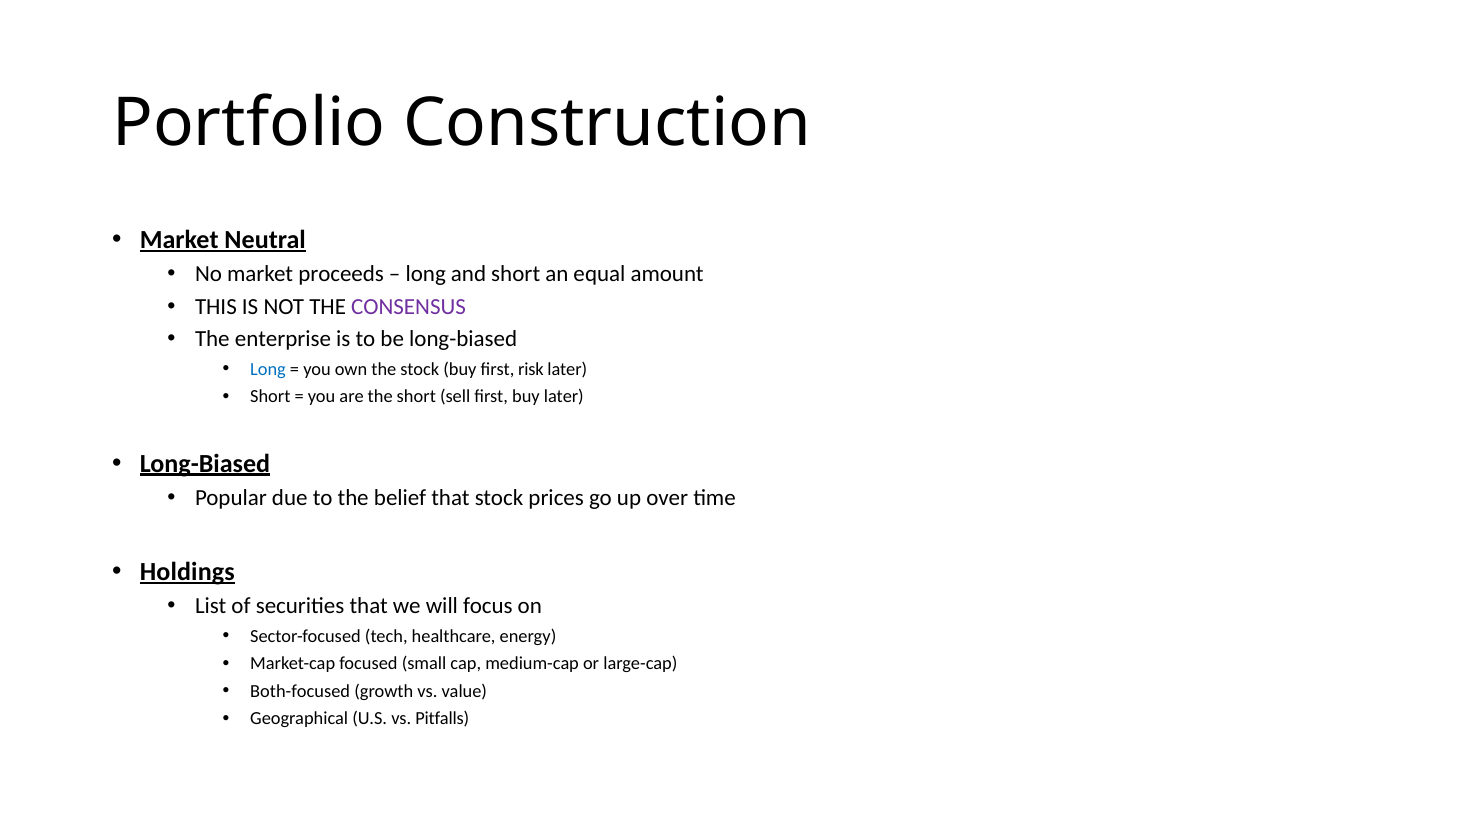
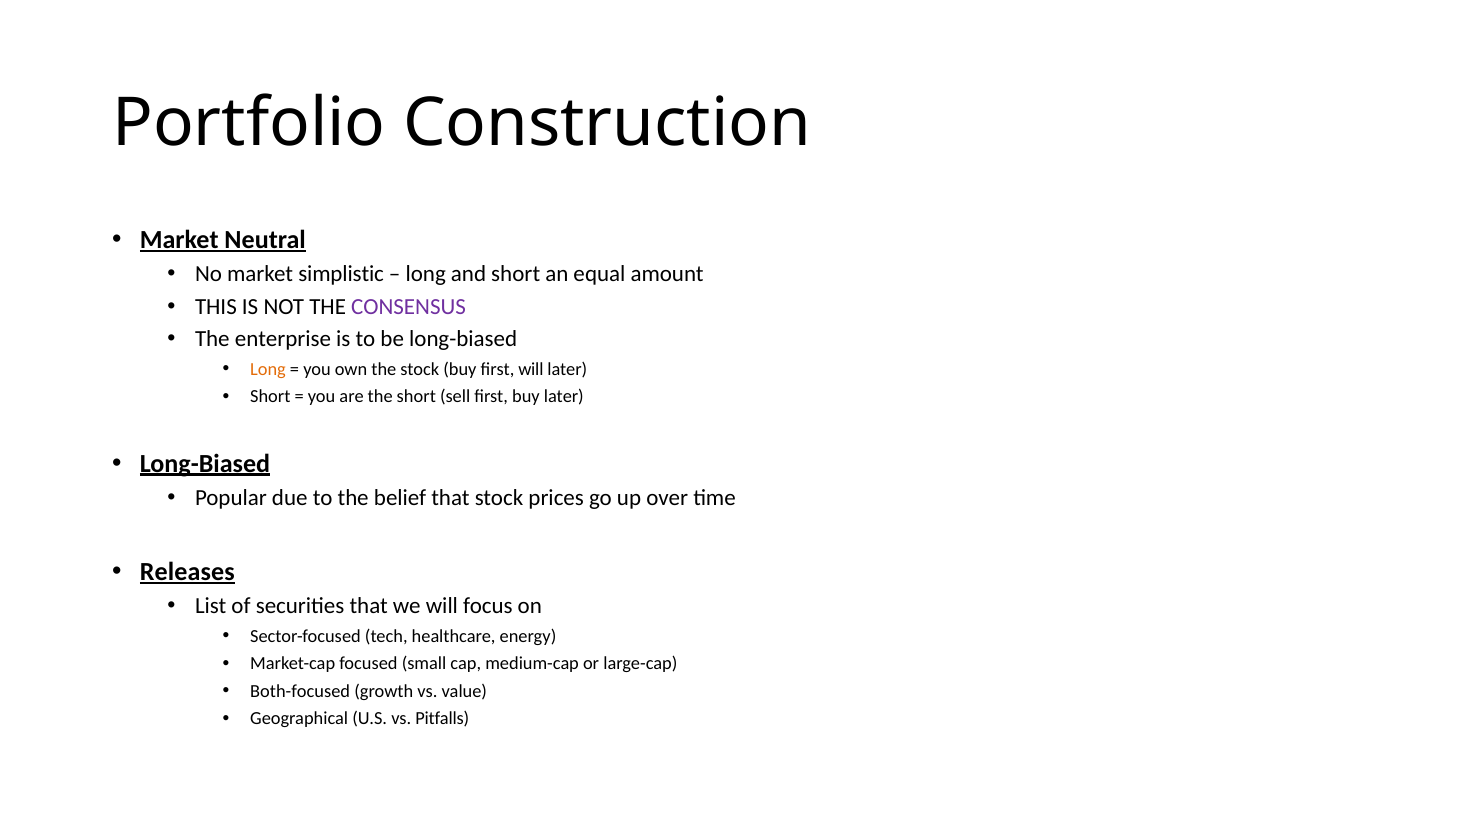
proceeds: proceeds -> simplistic (341, 274)
Long colour: blue -> orange (268, 369)
first risk: risk -> will (531, 369)
Holdings: Holdings -> Releases (187, 572)
